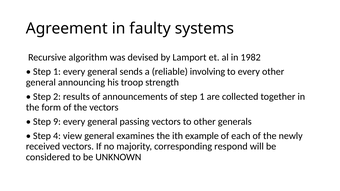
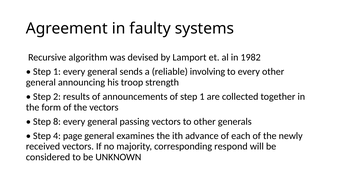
9: 9 -> 8 (57, 122)
view: view -> page (73, 136)
example: example -> advance (202, 136)
